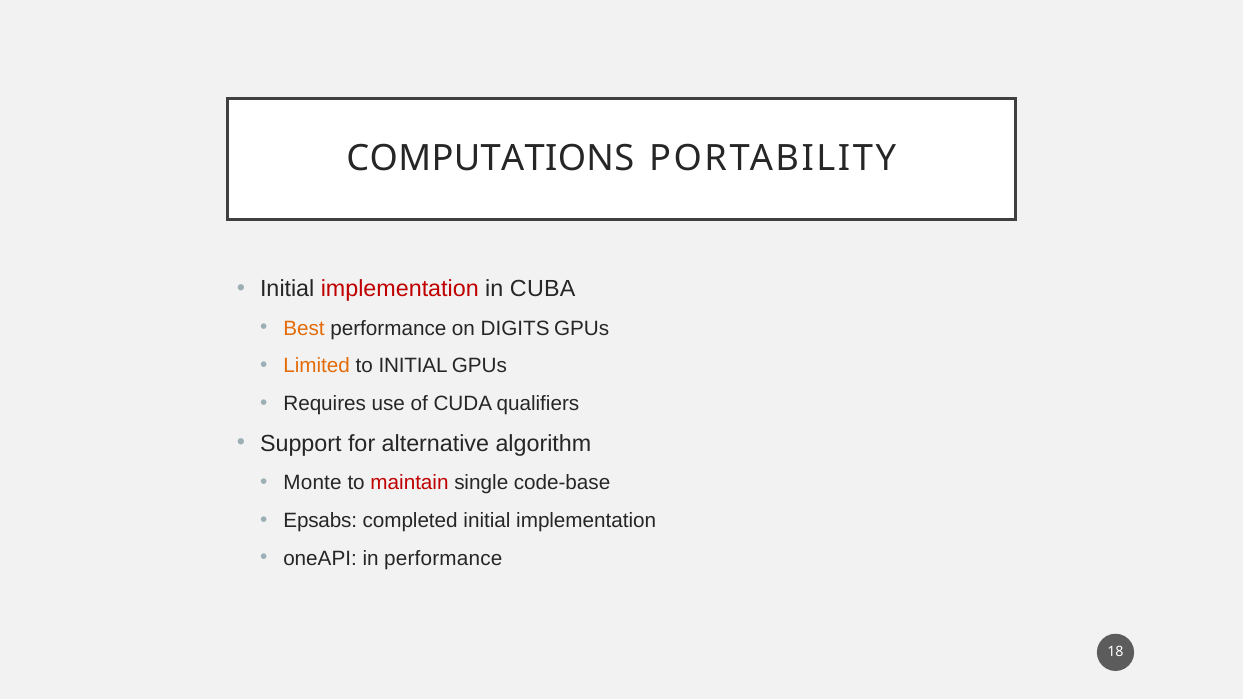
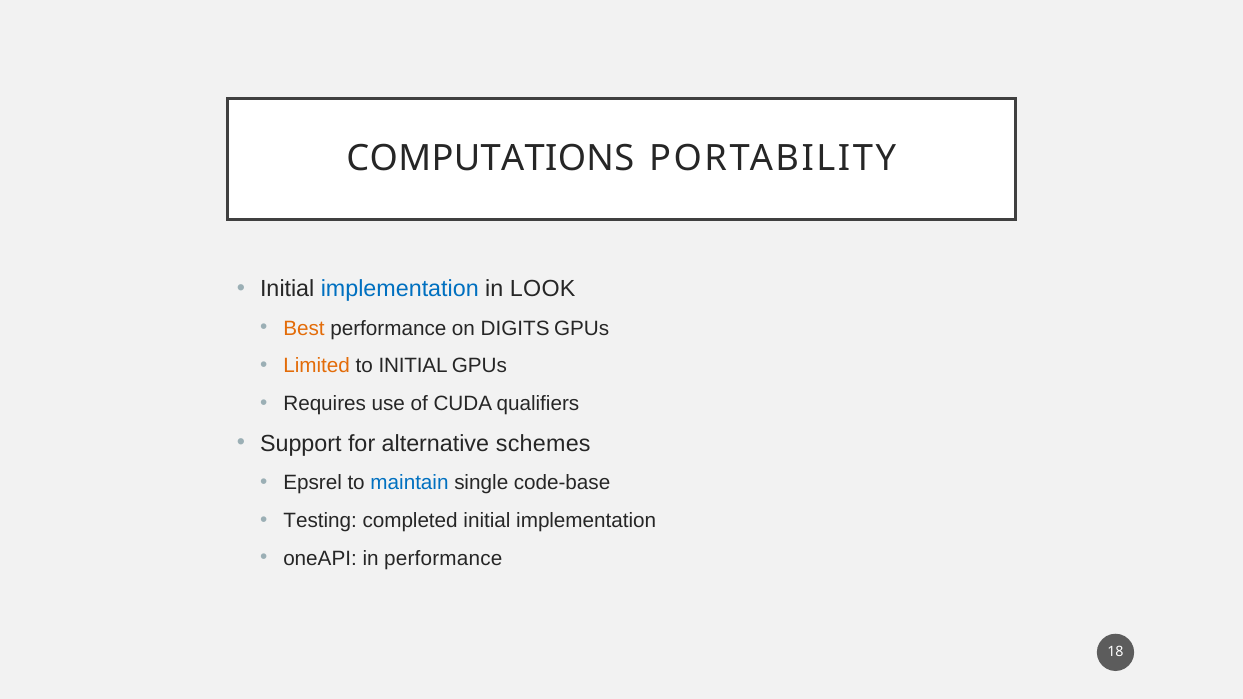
implementation colour: red -> blue (400, 289)
CUBA: CUBA -> LOOK (543, 289)
algorithm: algorithm -> schemes (543, 444)
Monte: Monte -> Epsrel (313, 483)
maintain colour: red -> blue (410, 483)
Epsabs: Epsabs -> Testing (320, 521)
